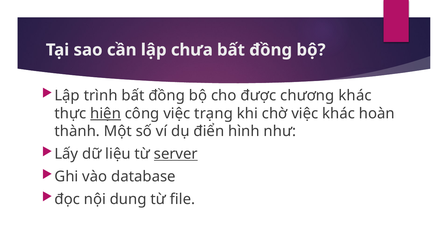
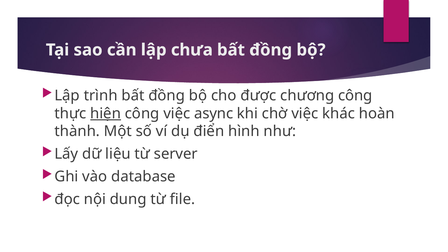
chương khác: khác -> công (355, 96)
trạng: trạng -> async (214, 113)
server underline: present -> none (176, 154)
